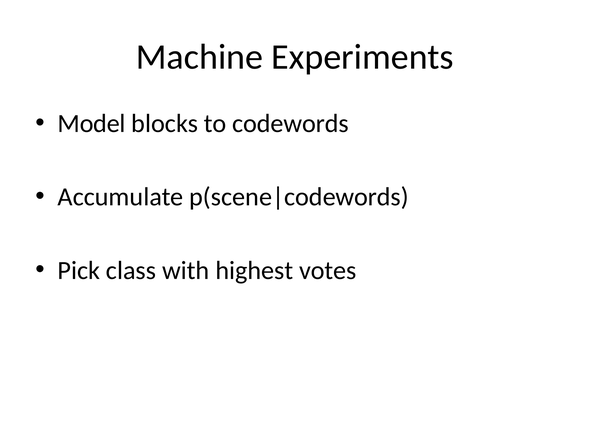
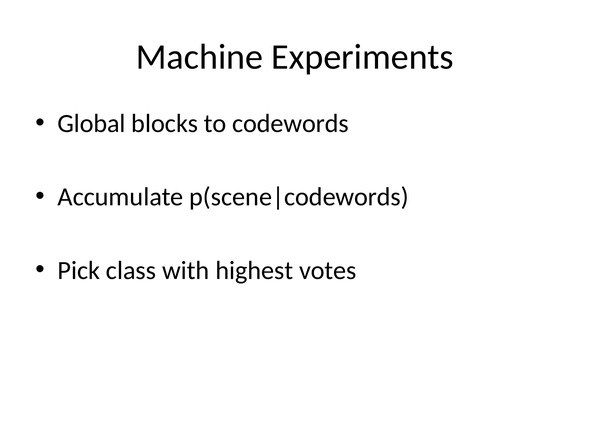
Model: Model -> Global (92, 124)
